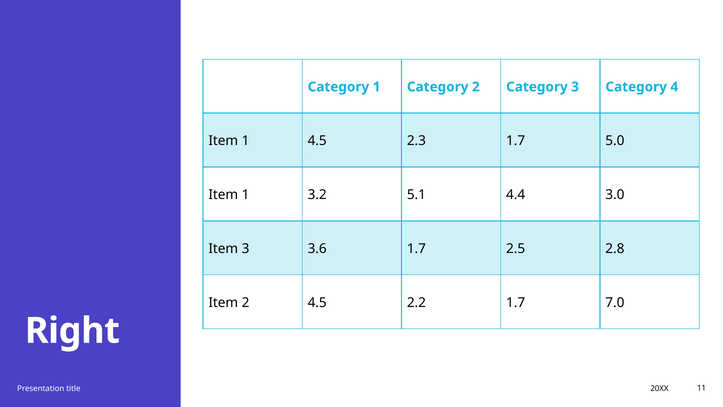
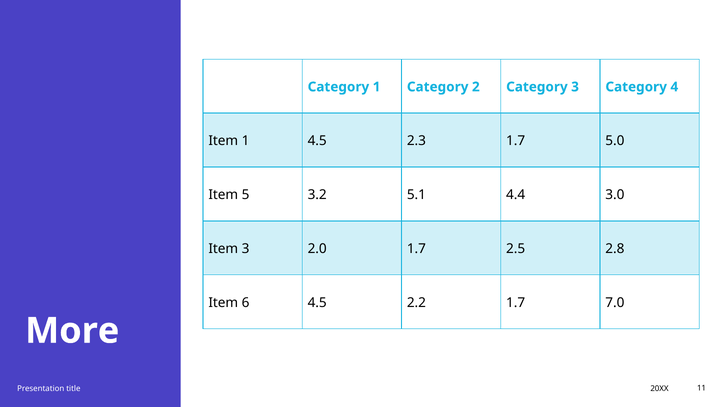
1: 1 -> 5 (246, 195)
3.6: 3.6 -> 2.0 (317, 248)
Item 2: 2 -> 6 (246, 302)
Right: Right -> More (72, 331)
